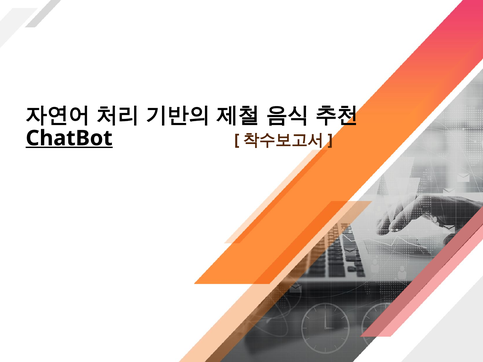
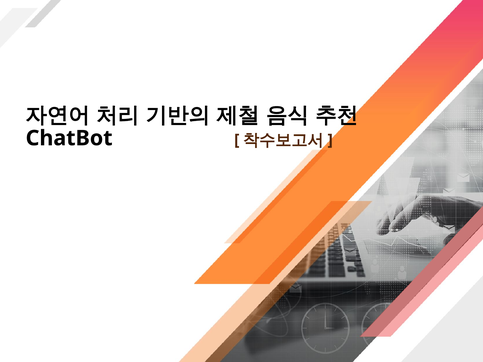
ChatBot underline: present -> none (69, 138)
